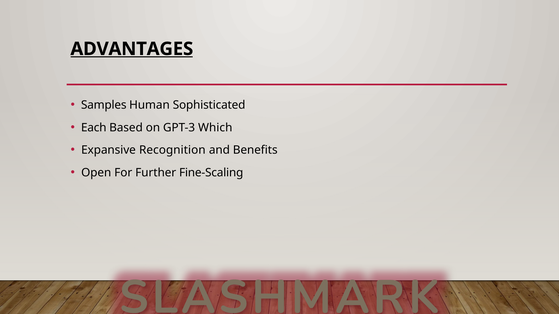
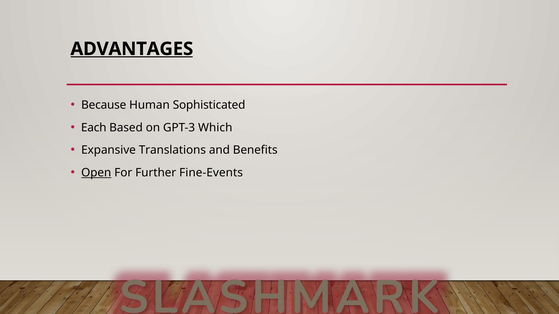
Samples: Samples -> Because (104, 105)
Recognition: Recognition -> Translations (172, 150)
Open underline: none -> present (96, 173)
Fine-Scaling: Fine-Scaling -> Fine-Events (211, 173)
